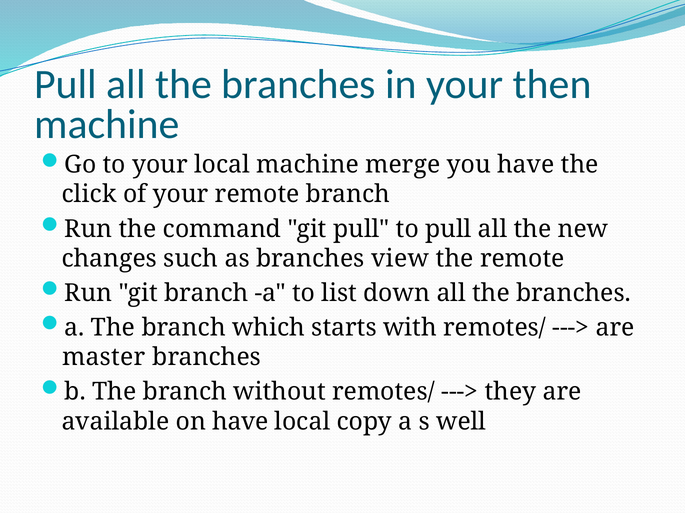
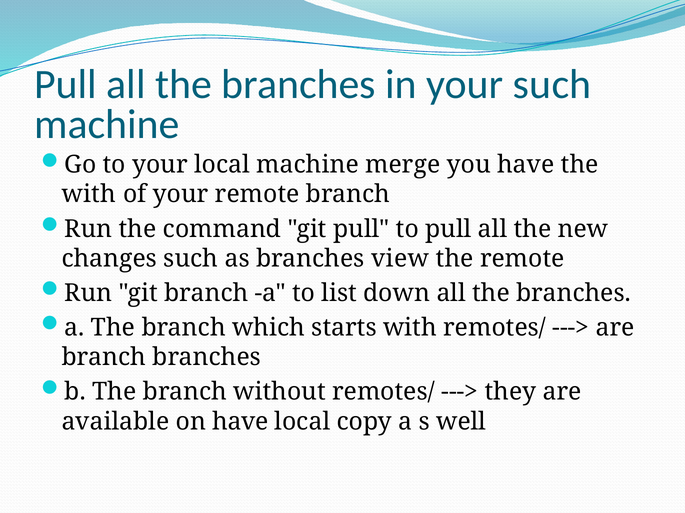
your then: then -> such (552, 84)
click: click -> with (89, 195)
master: master -> branch (104, 358)
